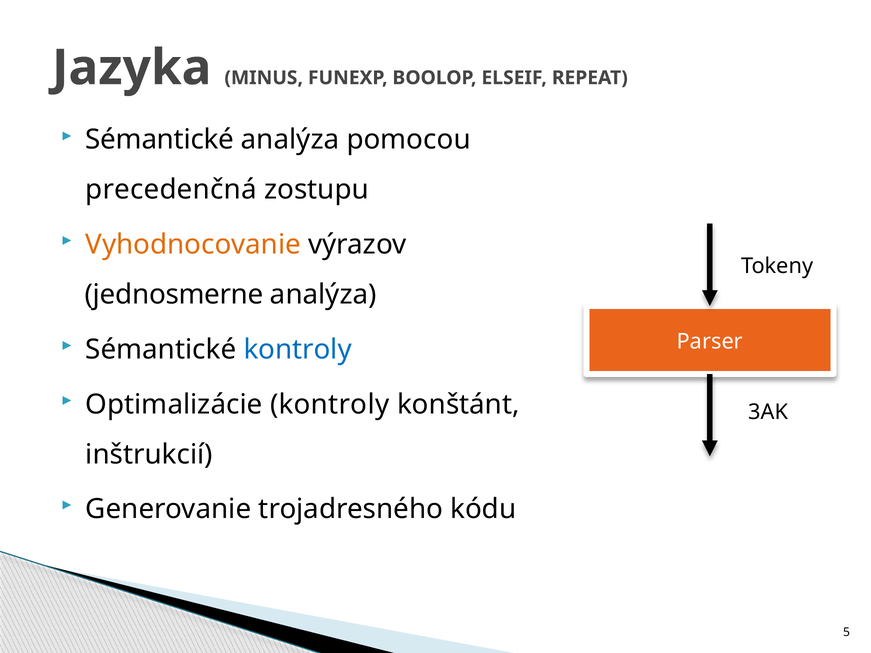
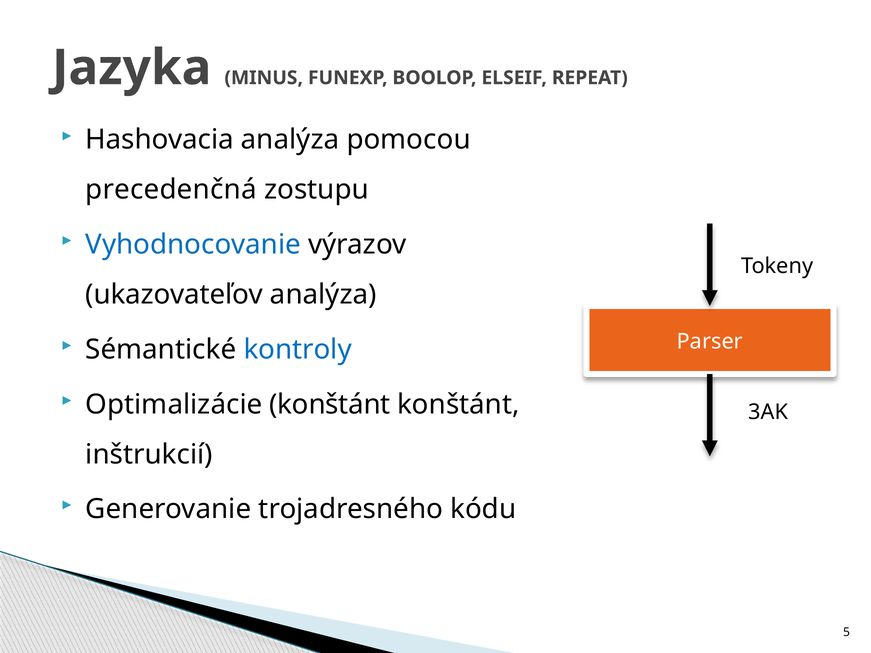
Sémantické: Sémantické -> Hashovacia (160, 140)
Vyhodnocovanie colour: orange -> blue (193, 245)
jednosmerne: jednosmerne -> ukazovateľov (174, 295)
Optimalizácie kontroly: kontroly -> konštánt (330, 405)
